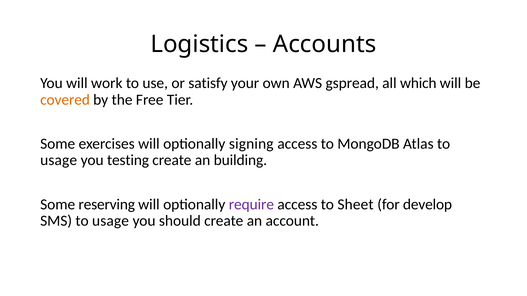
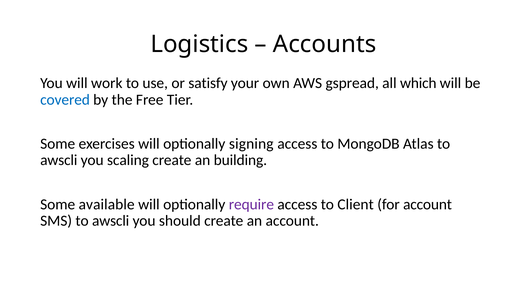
covered colour: orange -> blue (65, 100)
usage: usage -> awscli (59, 160)
testing: testing -> scaling (128, 160)
reserving: reserving -> available (107, 205)
Sheet: Sheet -> Client (356, 205)
for develop: develop -> account (428, 205)
SMS to usage: usage -> awscli (111, 221)
